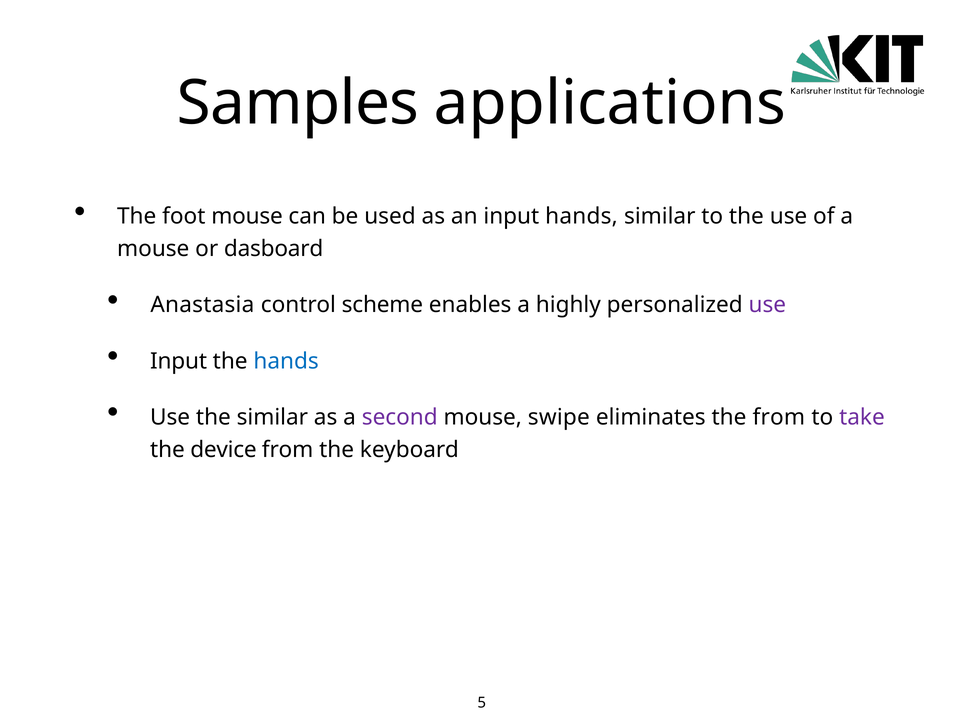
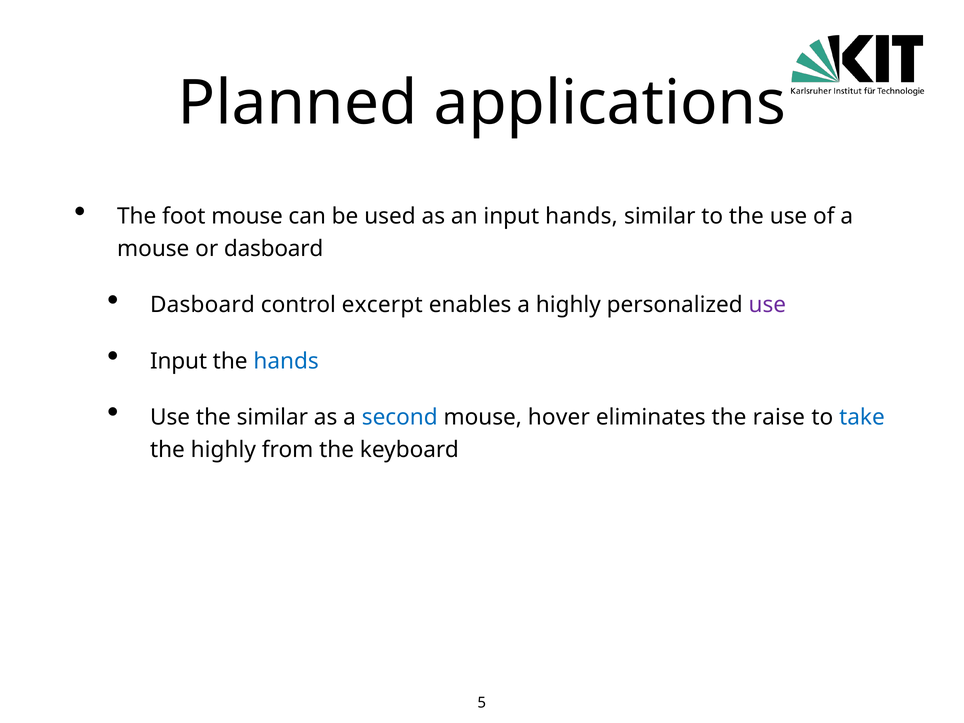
Samples: Samples -> Planned (298, 103)
Anastasia: Anastasia -> Dasboard (202, 305)
scheme: scheme -> excerpt (382, 305)
second colour: purple -> blue (400, 417)
swipe: swipe -> hover (559, 417)
the from: from -> raise (779, 417)
take colour: purple -> blue (862, 417)
the device: device -> highly (223, 450)
